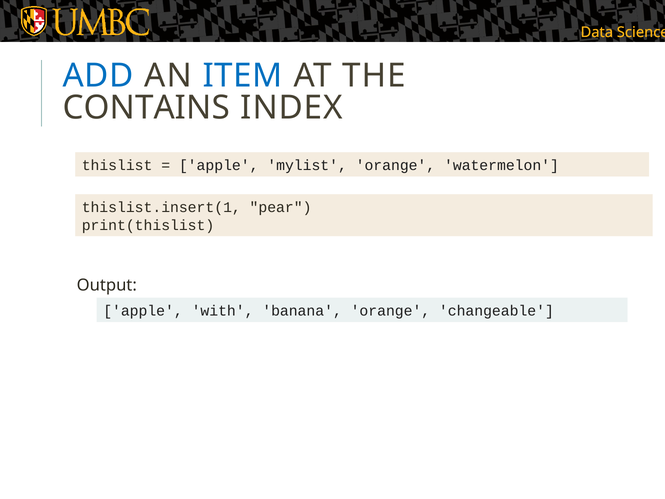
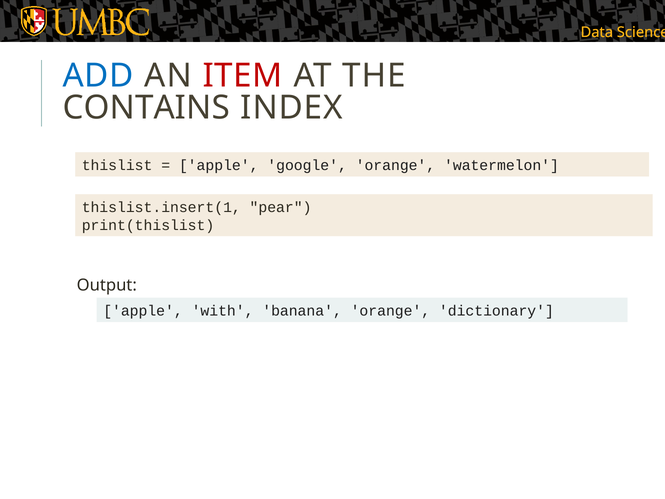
ITEM colour: blue -> red (243, 76)
mylist: mylist -> google (307, 165)
changeable: changeable -> dictionary (496, 311)
